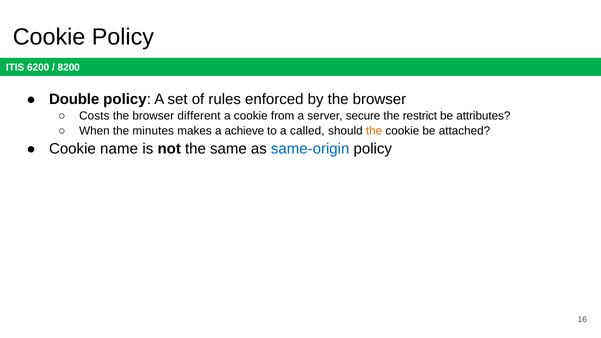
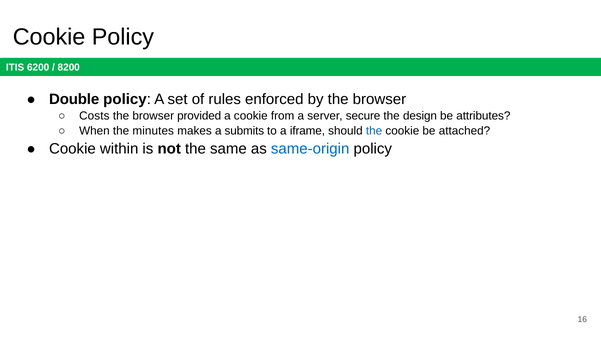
different: different -> provided (199, 116)
restrict: restrict -> design (420, 116)
achieve: achieve -> submits (244, 131)
called: called -> iframe (307, 131)
the colour: orange -> blue (374, 131)
name: name -> within (119, 149)
